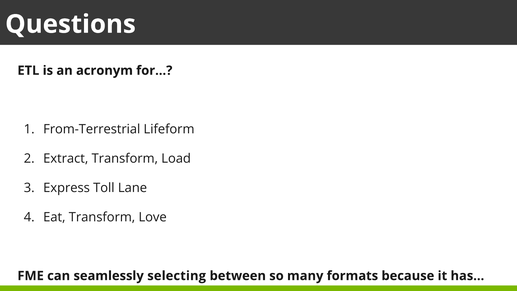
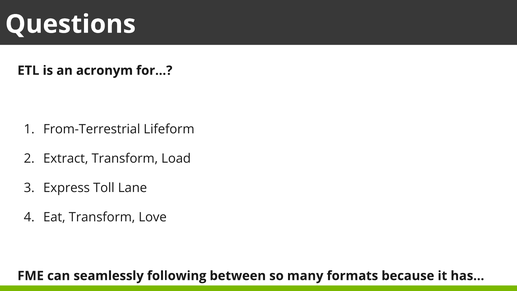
selecting: selecting -> following (177, 276)
